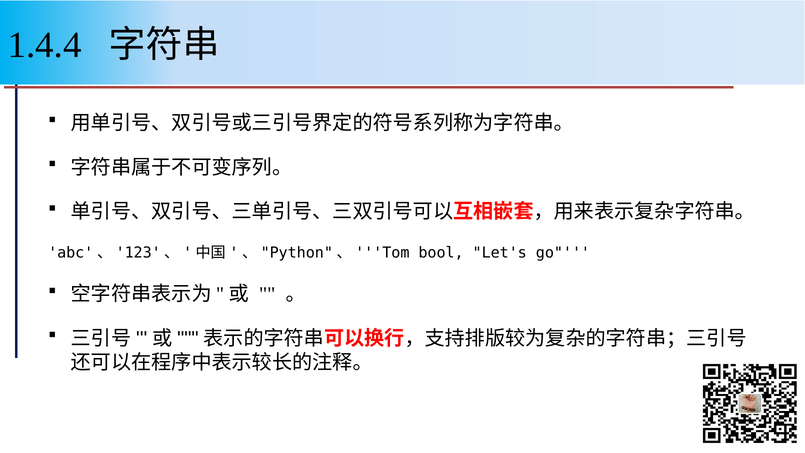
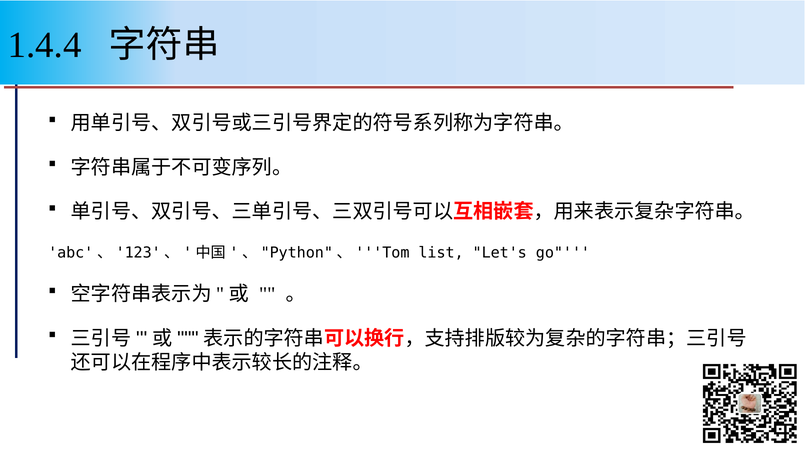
bool: bool -> list (441, 253)
